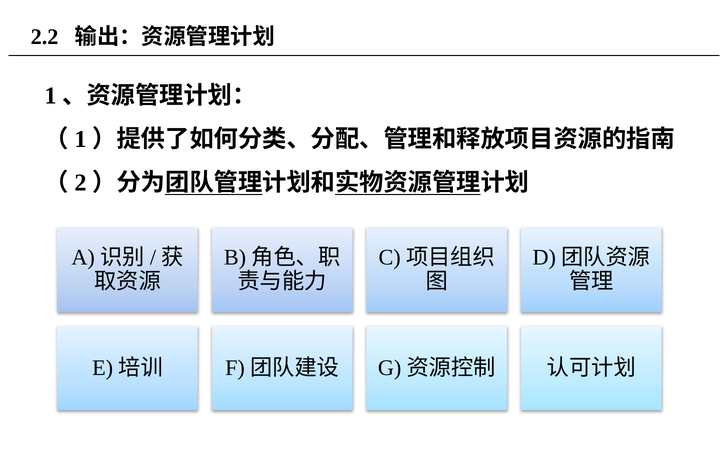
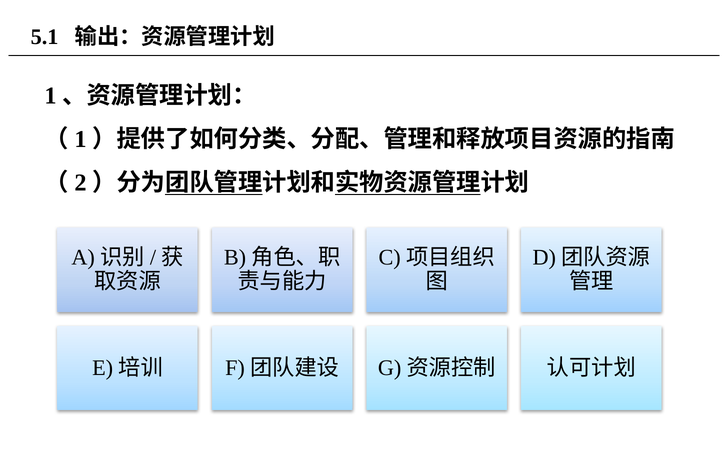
2.2: 2.2 -> 5.1 (45, 37)
